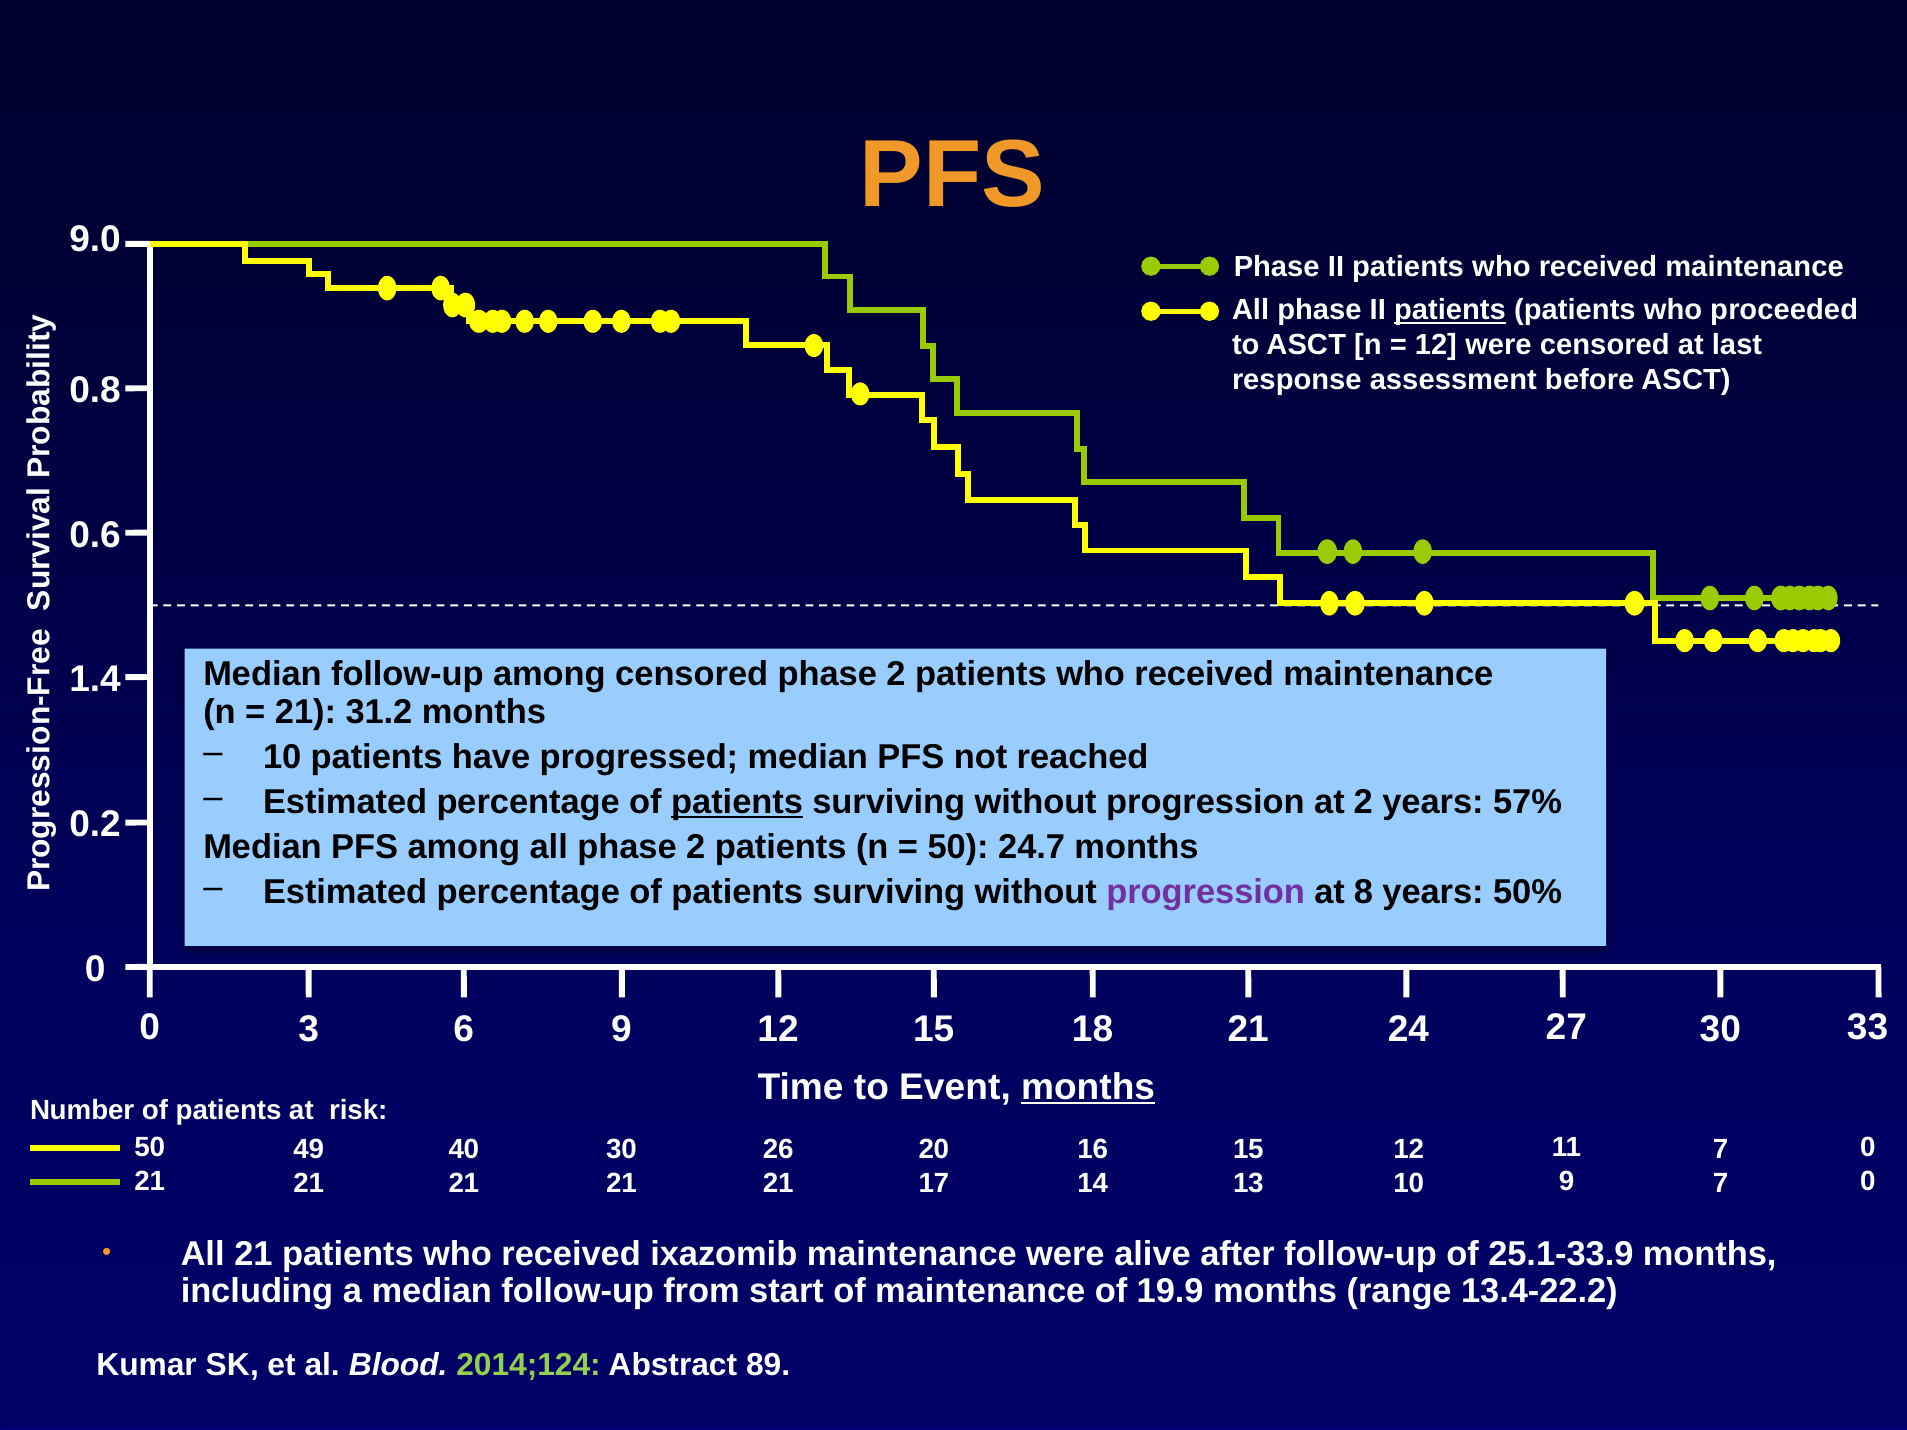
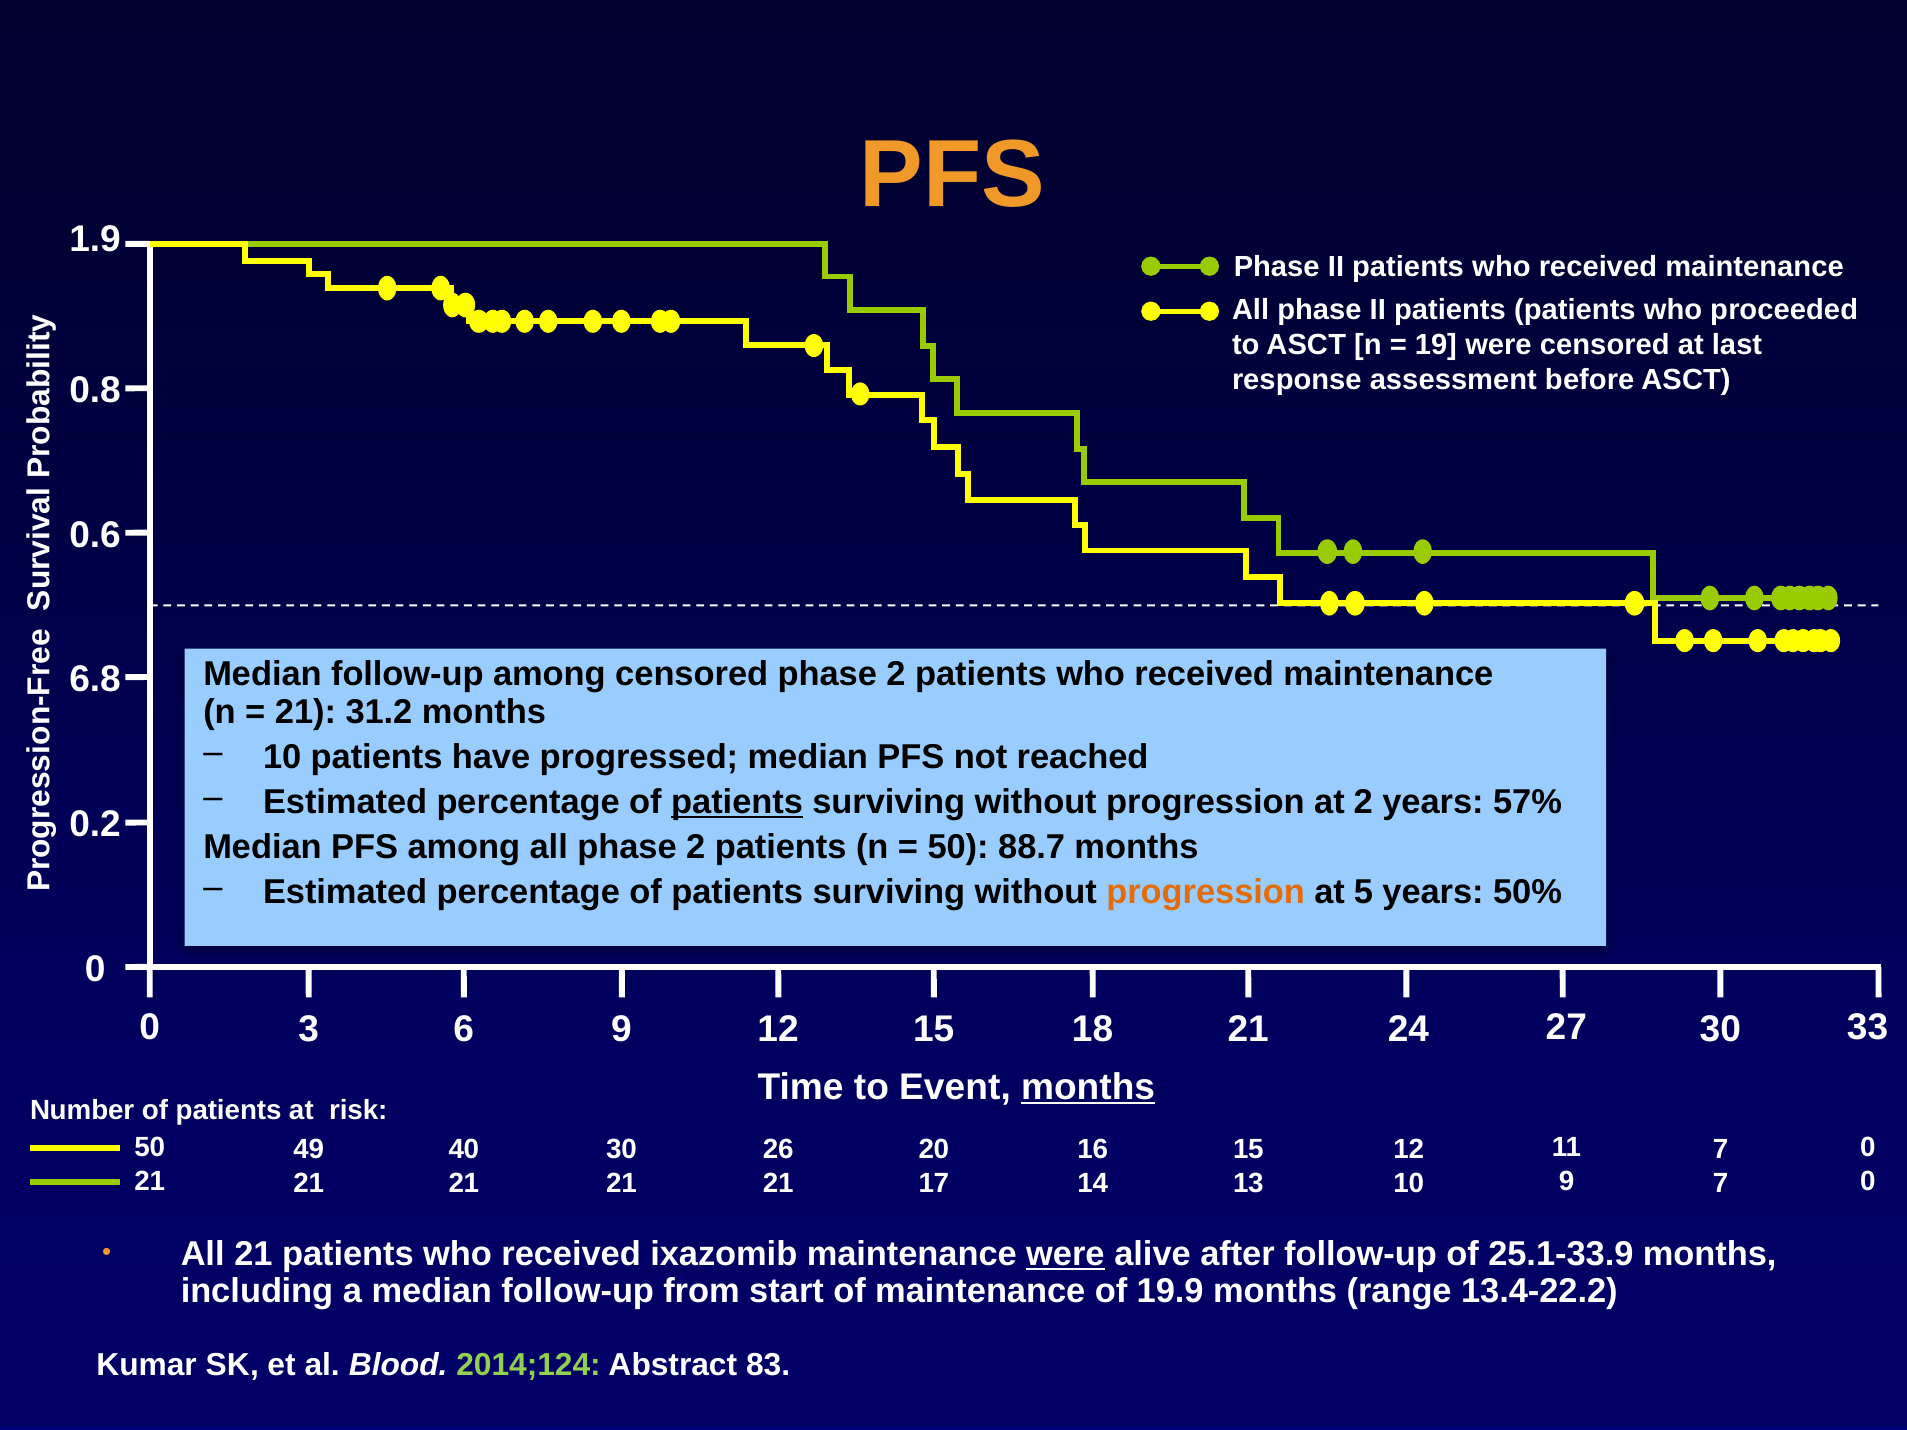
9.0: 9.0 -> 1.9 (95, 239)
patients underline: present -> none (1450, 310)
12: 12 -> 19 (1436, 345)
1.4: 1.4 -> 6.8 (95, 679)
24.7: 24.7 -> 88.7 (1032, 848)
progression colour: purple -> orange (1206, 893)
8: 8 -> 5 (1363, 893)
were underline: none -> present (1065, 1254)
89: 89 -> 83 (768, 1365)
